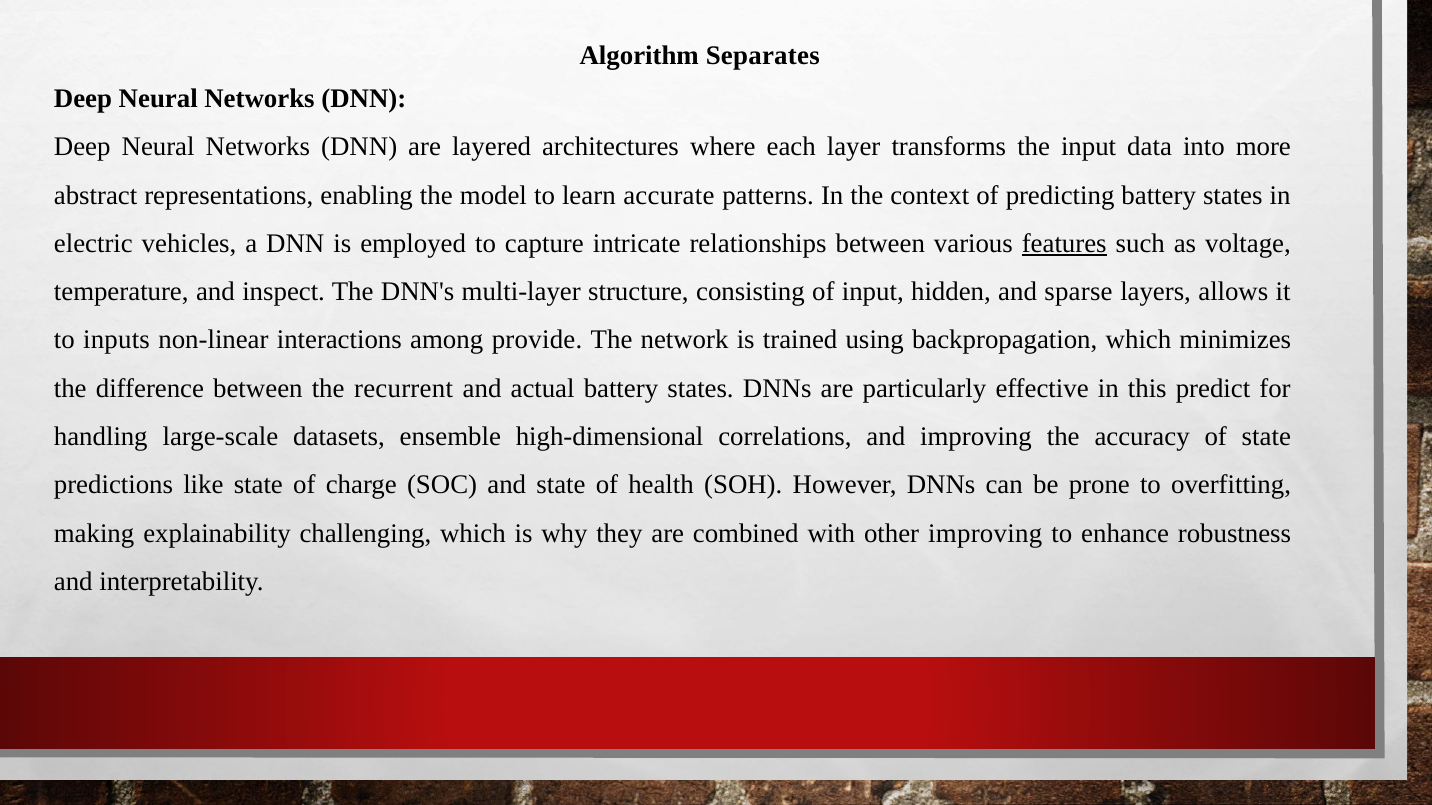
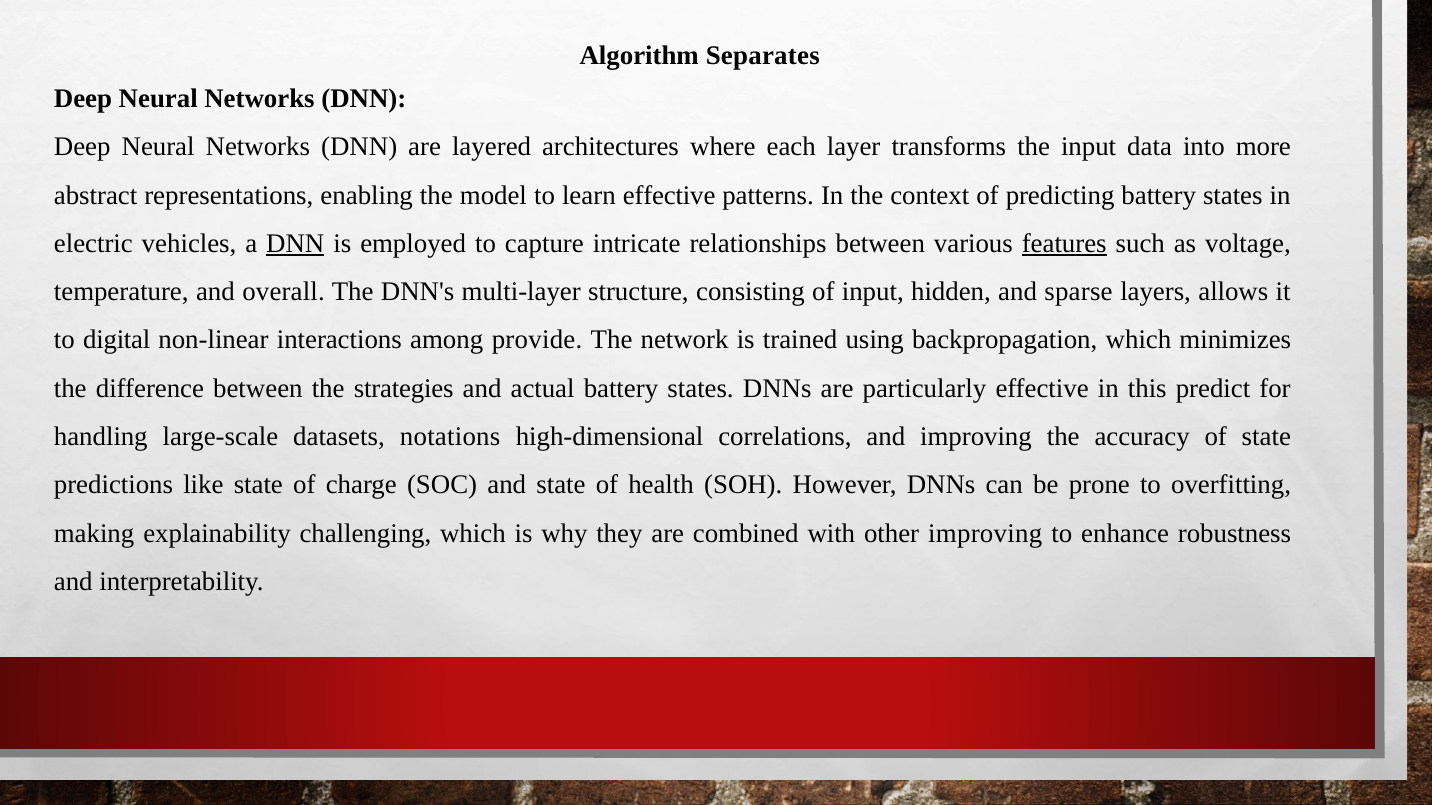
learn accurate: accurate -> effective (669, 195)
DNN underline: none -> present (295, 244)
inspect: inspect -> overall (284, 292)
inputs: inputs -> digital (117, 340)
recurrent: recurrent -> strategies (404, 389)
ensemble: ensemble -> notations (450, 437)
